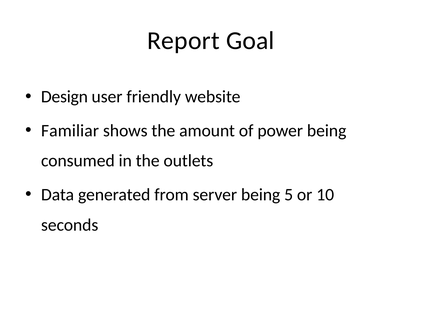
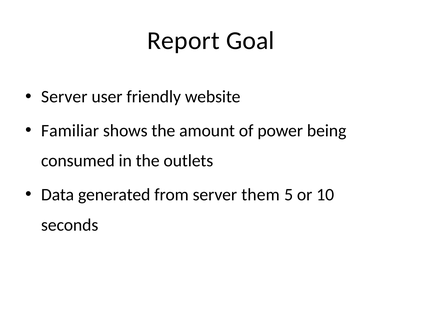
Design: Design -> Server (64, 97)
server being: being -> them (261, 194)
